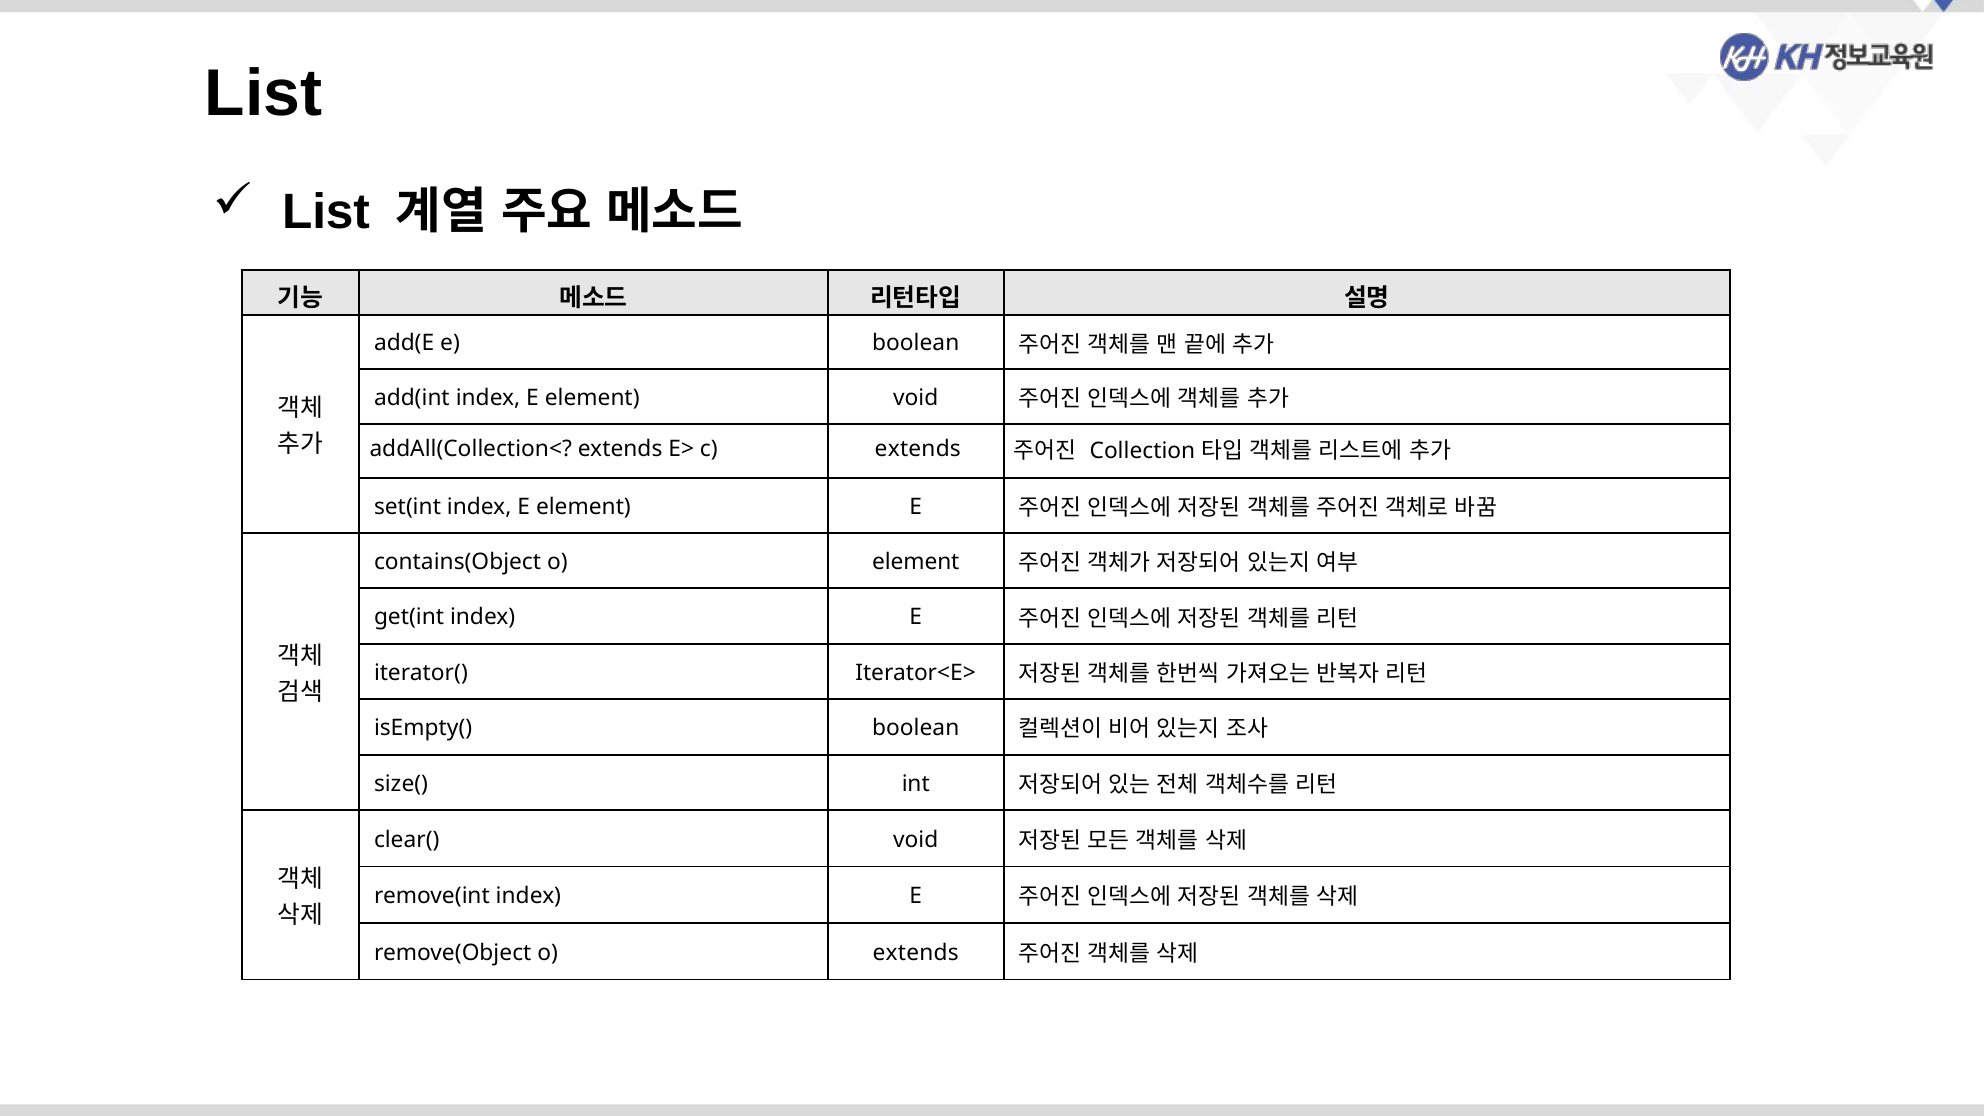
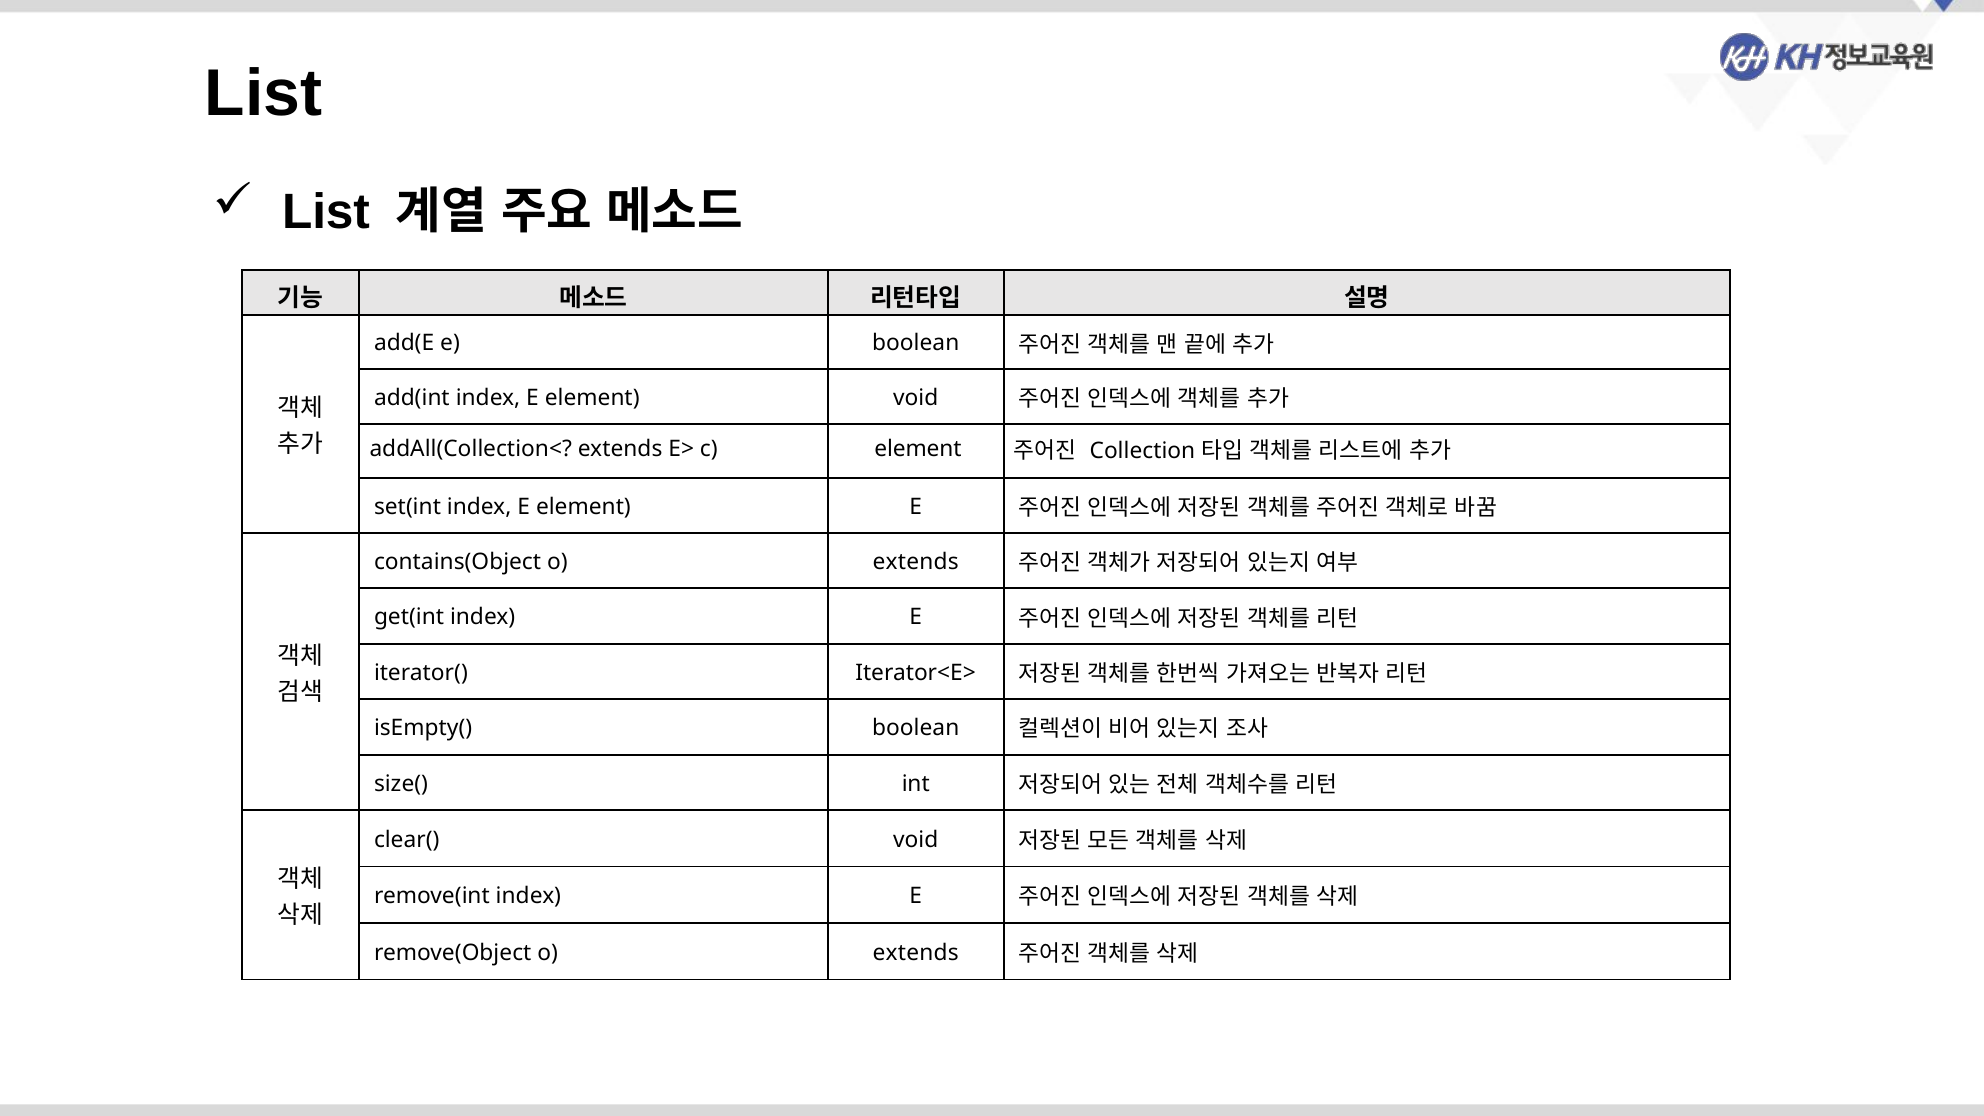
c extends: extends -> element (918, 449)
contains(Object o element: element -> extends (916, 562)
